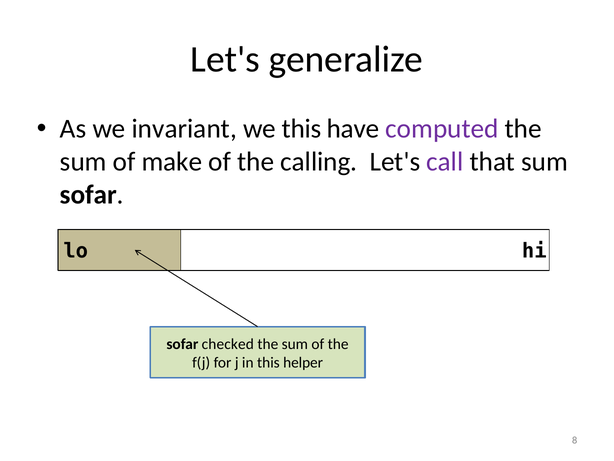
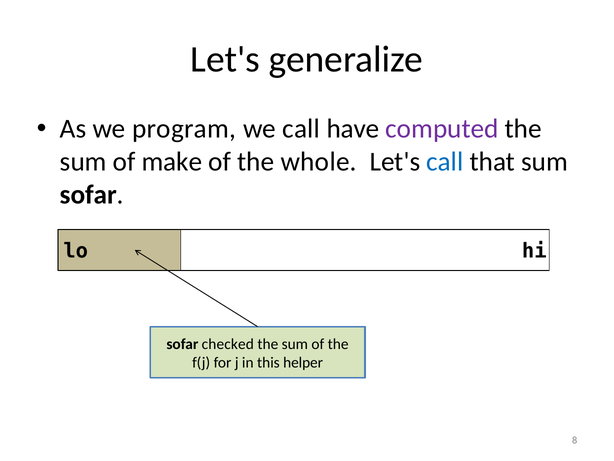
invariant: invariant -> program (184, 129)
we this: this -> call (301, 129)
calling: calling -> whole (319, 162)
call colour: purple -> blue (445, 162)
